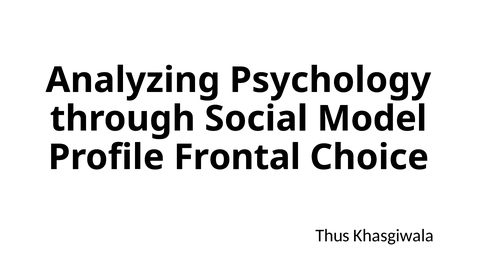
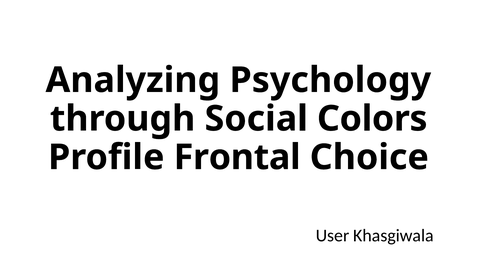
Model: Model -> Colors (372, 119)
Thus: Thus -> User (333, 236)
